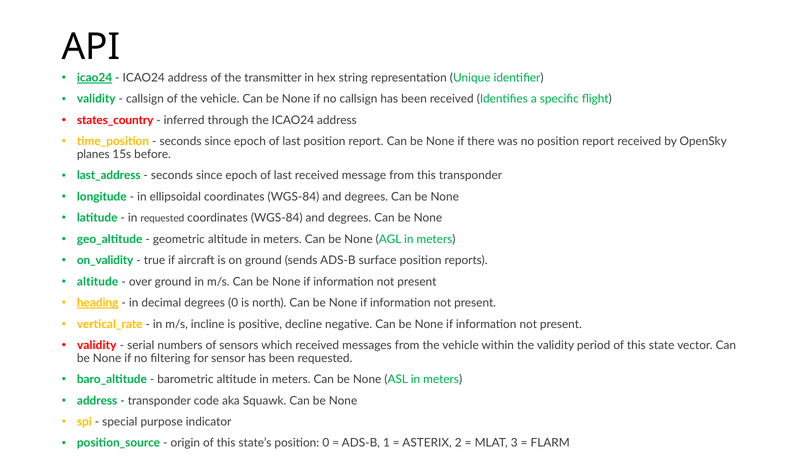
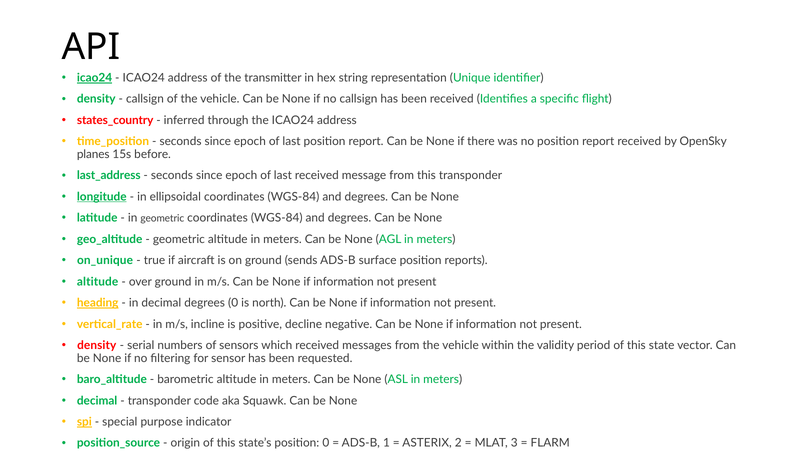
validity: validity -> density (96, 99)
longitude underline: none -> present (102, 197)
in requested: requested -> geometric (162, 218)
on_validity: on_validity -> on_unique (105, 260)
validity: validity -> density (97, 345)
address: address -> decimal (97, 400)
spi underline: none -> present (84, 422)
